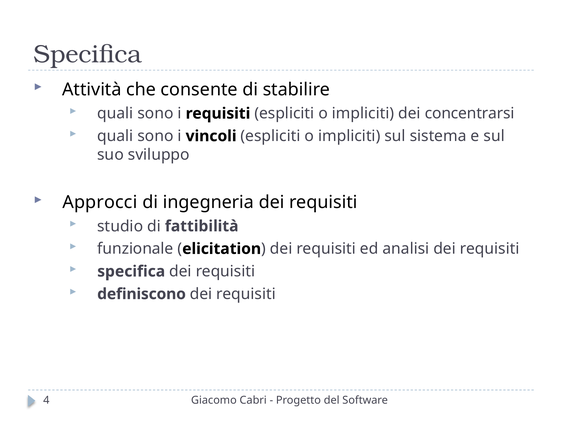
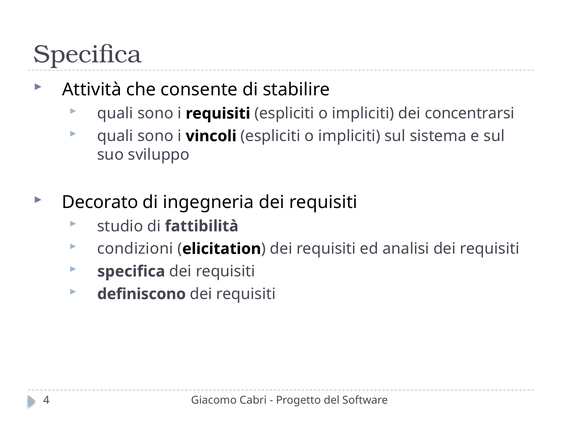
Approcci: Approcci -> Decorato (100, 203)
funzionale: funzionale -> condizioni (135, 249)
